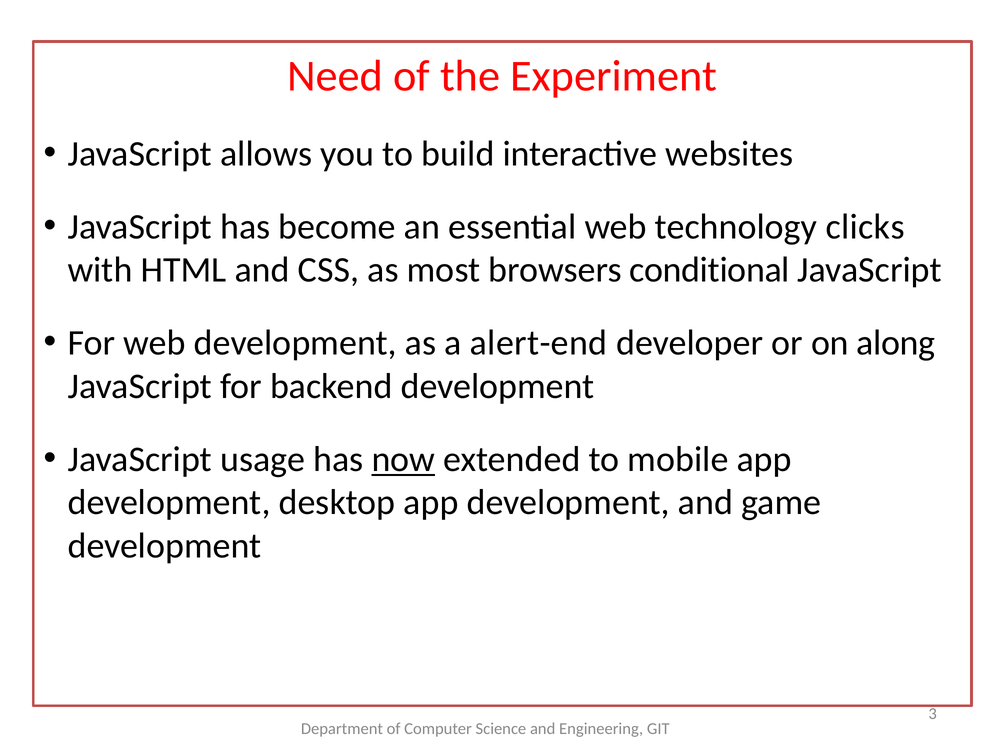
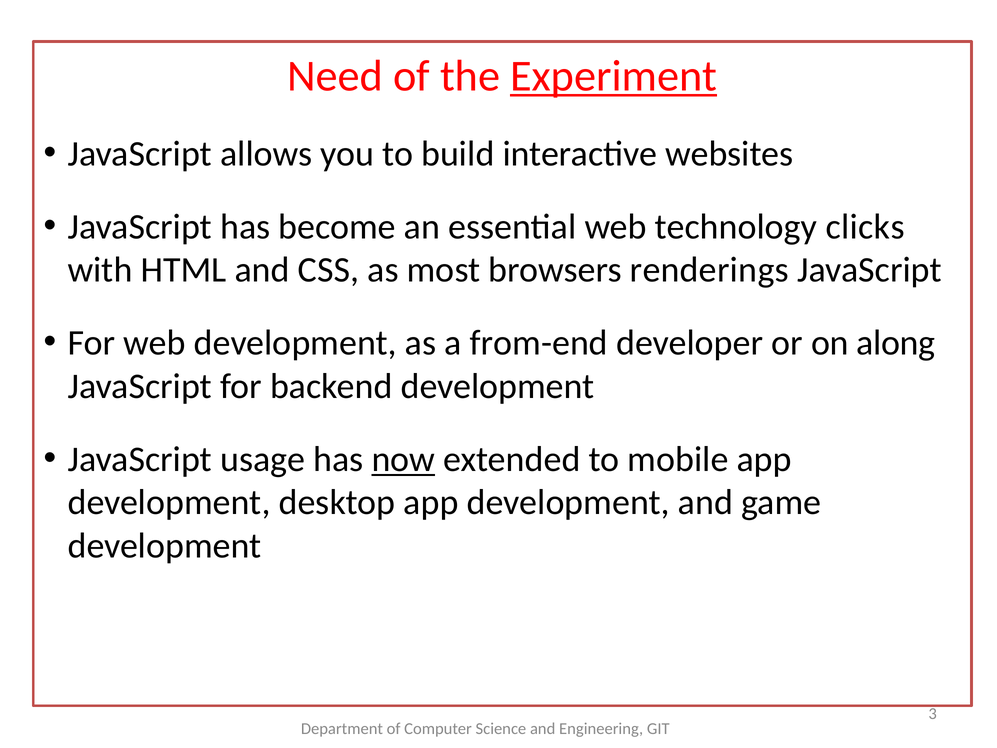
Experiment underline: none -> present (614, 76)
conditional: conditional -> renderings (709, 270)
alert-end: alert-end -> from-end (539, 343)
